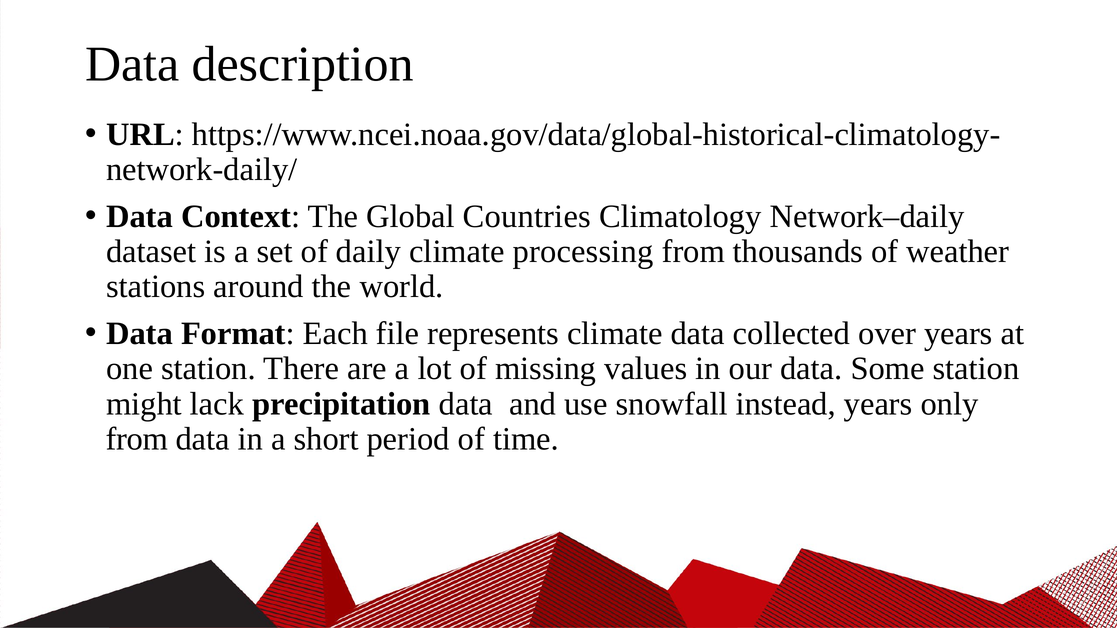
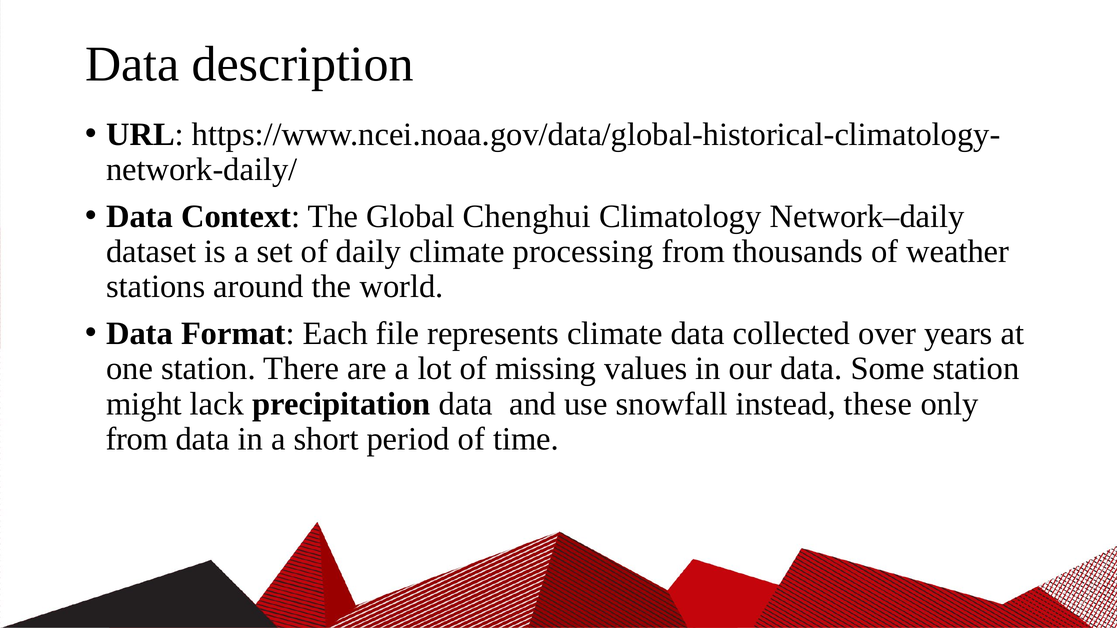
Countries: Countries -> Chenghui (527, 216)
instead years: years -> these (878, 404)
